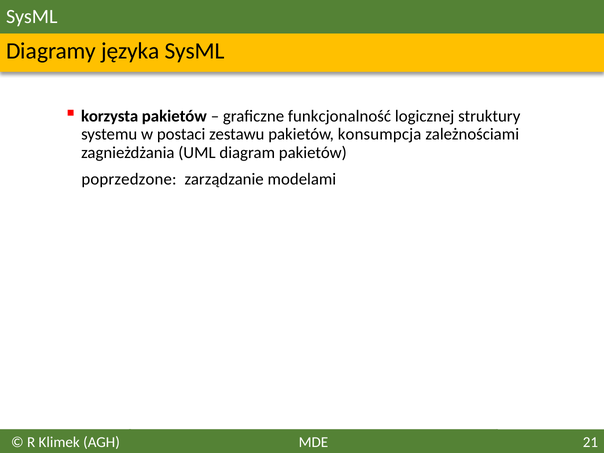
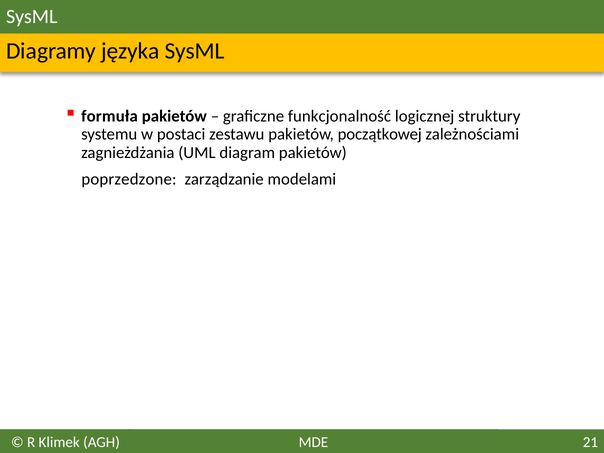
korzysta: korzysta -> formuła (110, 116)
konsumpcja: konsumpcja -> początkowej (380, 134)
